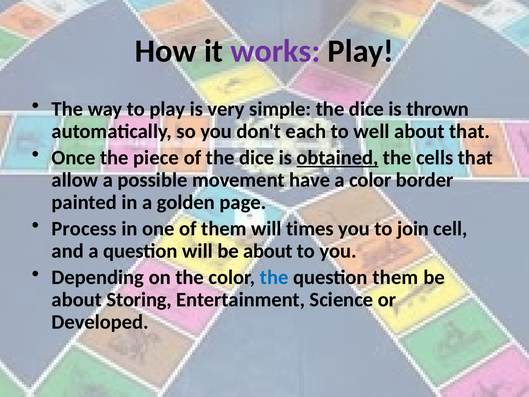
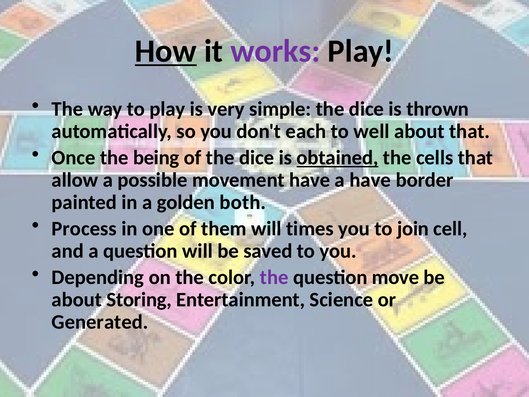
How underline: none -> present (166, 51)
piece: piece -> being (156, 158)
a color: color -> have (370, 180)
page: page -> both (243, 202)
will be about: about -> saved (268, 251)
the colour: blue -> purple (274, 277)
question them: them -> move (396, 277)
Developed: Developed -> Generated (100, 322)
